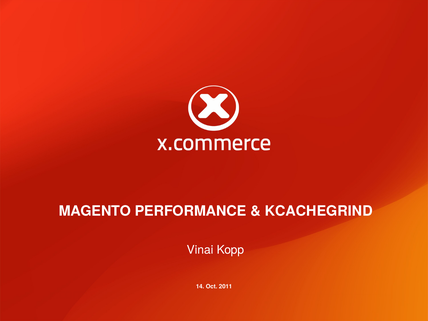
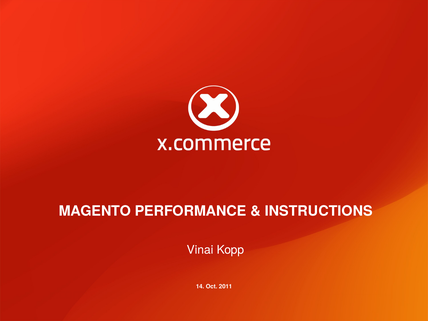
KCACHEGRIND: KCACHEGRIND -> INSTRUCTIONS (319, 211)
